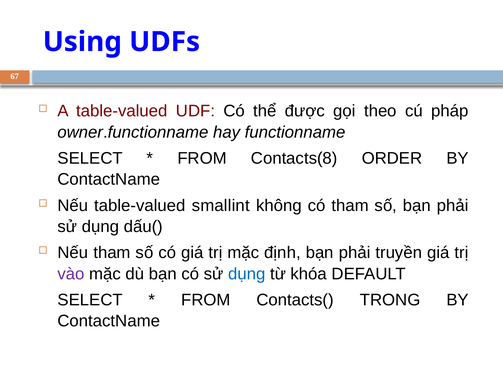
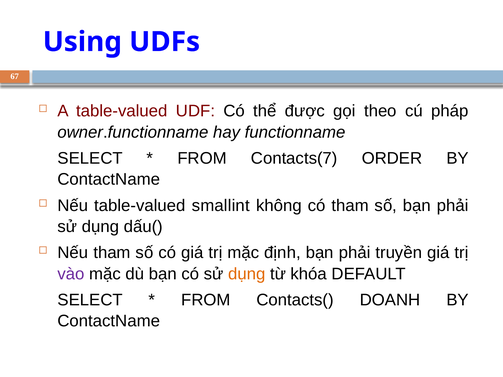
Contacts(8: Contacts(8 -> Contacts(7 (294, 158)
dụng colour: blue -> orange (247, 274)
TRONG: TRONG -> DOANH (390, 300)
